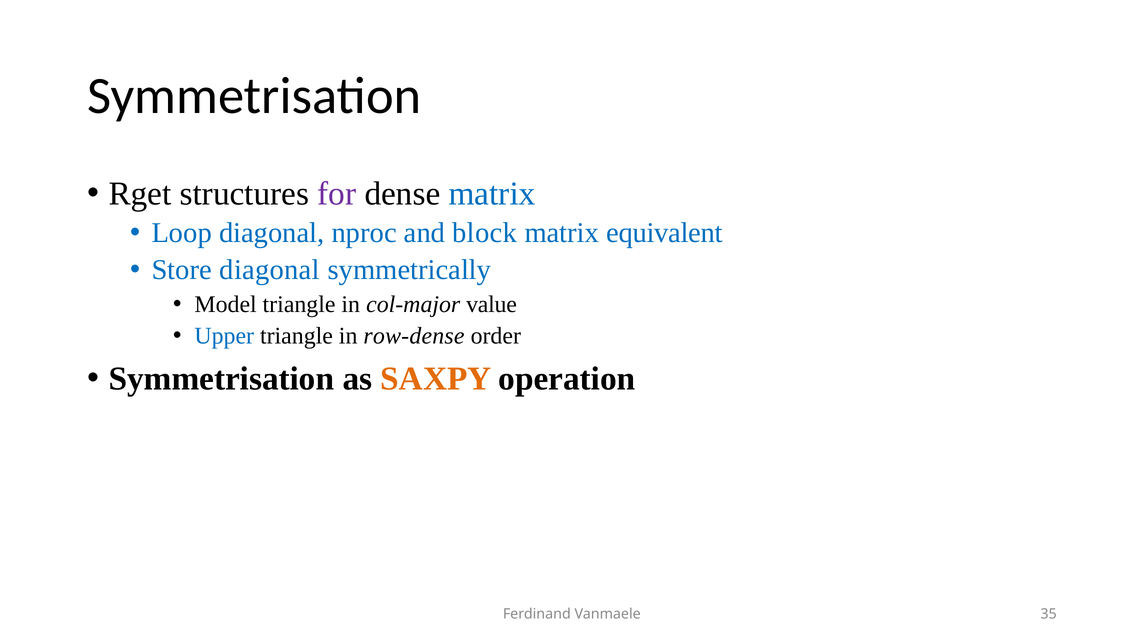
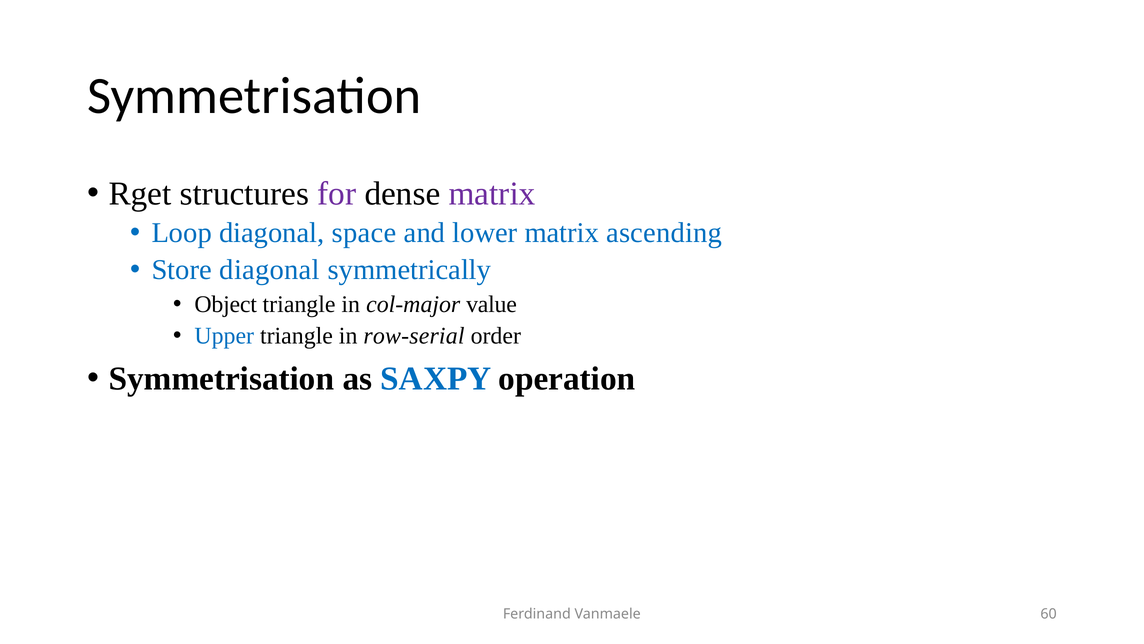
matrix colour: blue -> purple (492, 193)
nproc: nproc -> space (364, 233)
block: block -> lower (485, 233)
equivalent: equivalent -> ascending (664, 233)
Model: Model -> Object (226, 304)
row-dense: row-dense -> row-serial (414, 336)
SAXPY colour: orange -> blue (436, 378)
35: 35 -> 60 (1049, 613)
